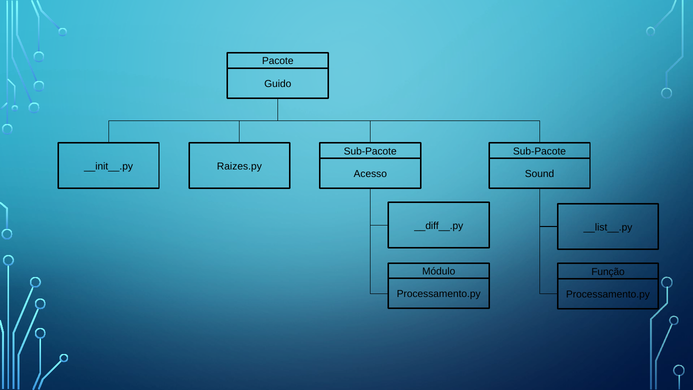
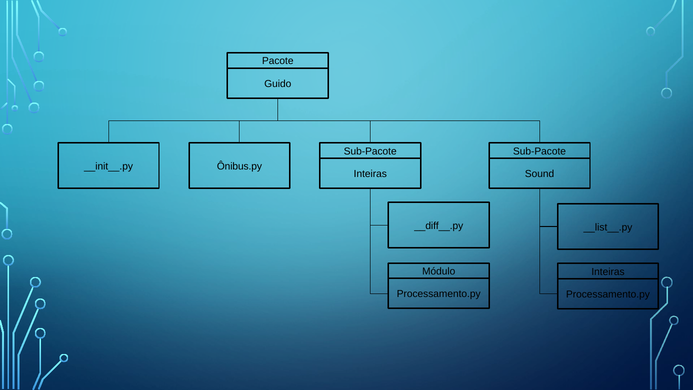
Raizes.py: Raizes.py -> Ônibus.py (239, 166)
Acesso: Acesso -> Inteiras (370, 174)
Função: Função -> Inteiras (608, 272)
